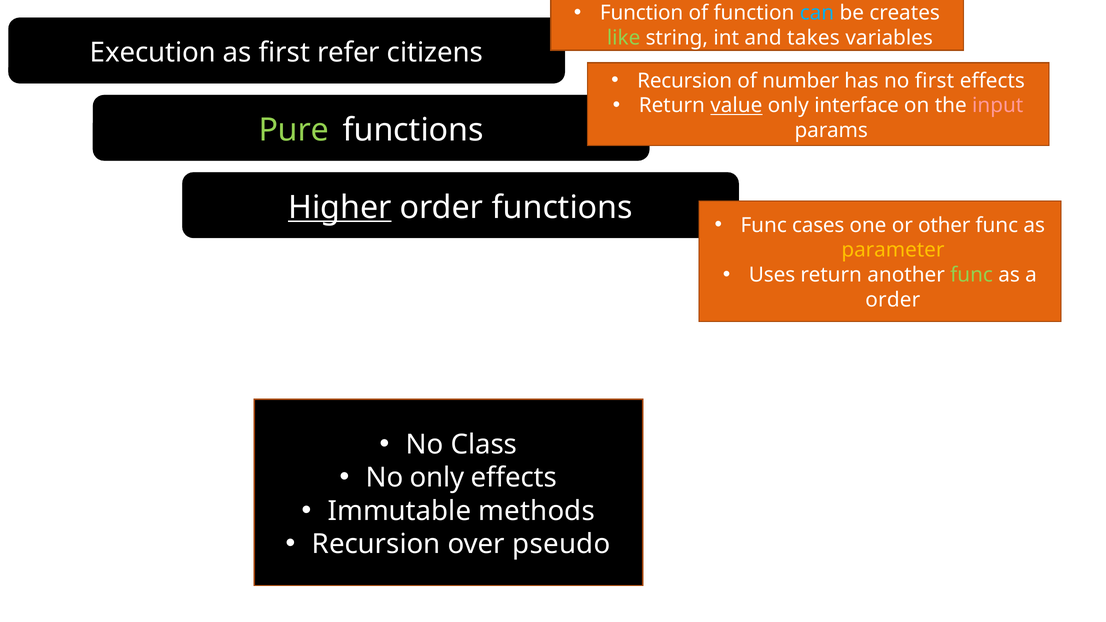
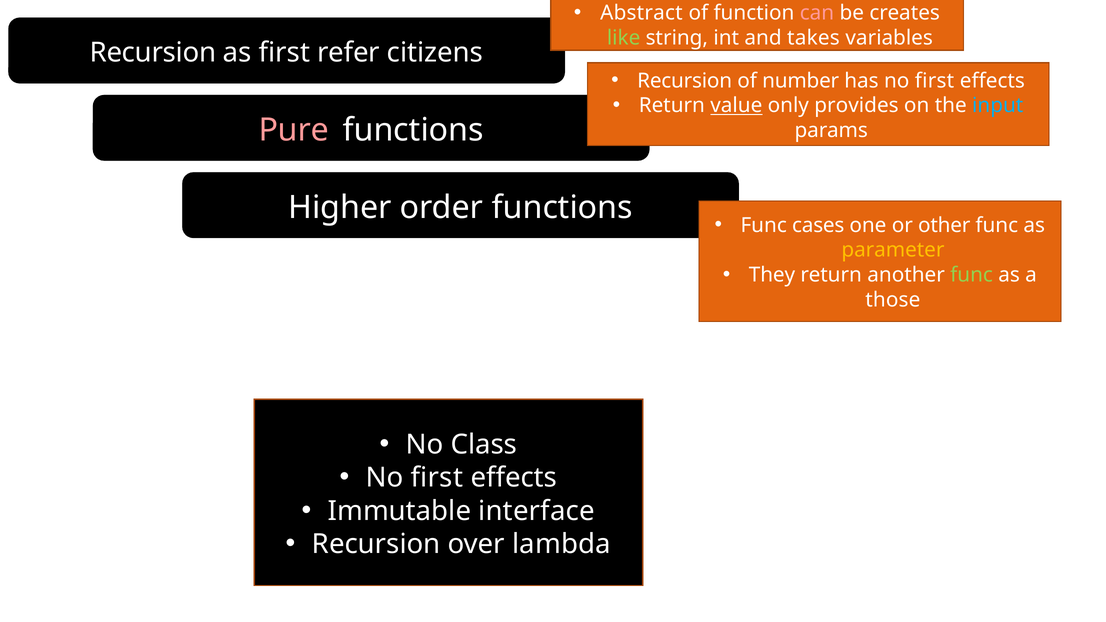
Function: Function -> Abstract (641, 13)
can colour: light blue -> pink (817, 13)
Execution: Execution -> Recursion (153, 52)
interface: interface -> provides (856, 106)
input colour: pink -> light blue (998, 106)
Pure colour: light green -> pink (294, 130)
Higher underline: present -> none (340, 207)
Uses: Uses -> They (772, 275)
order: order -> those (893, 300)
only: only -> first (437, 478)
methods: methods -> interface (537, 511)
pseudo: pseudo -> lambda (561, 544)
